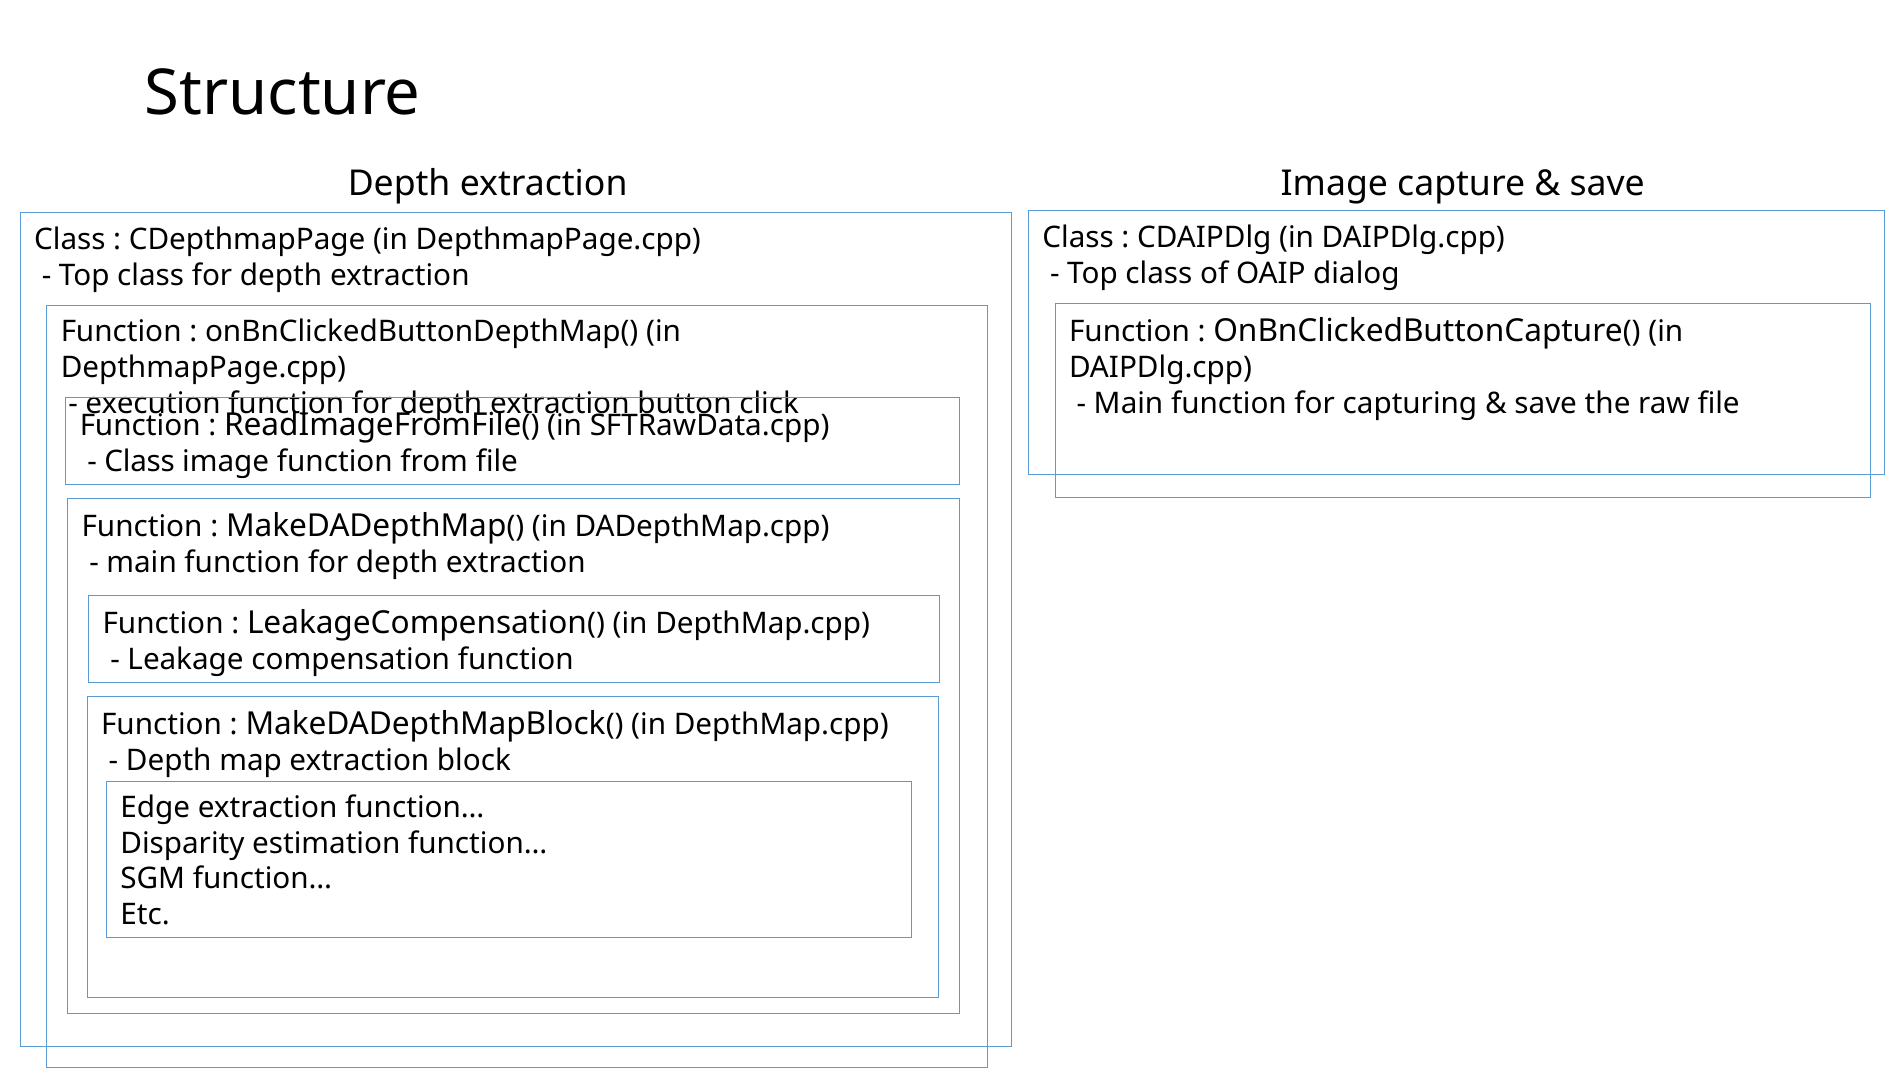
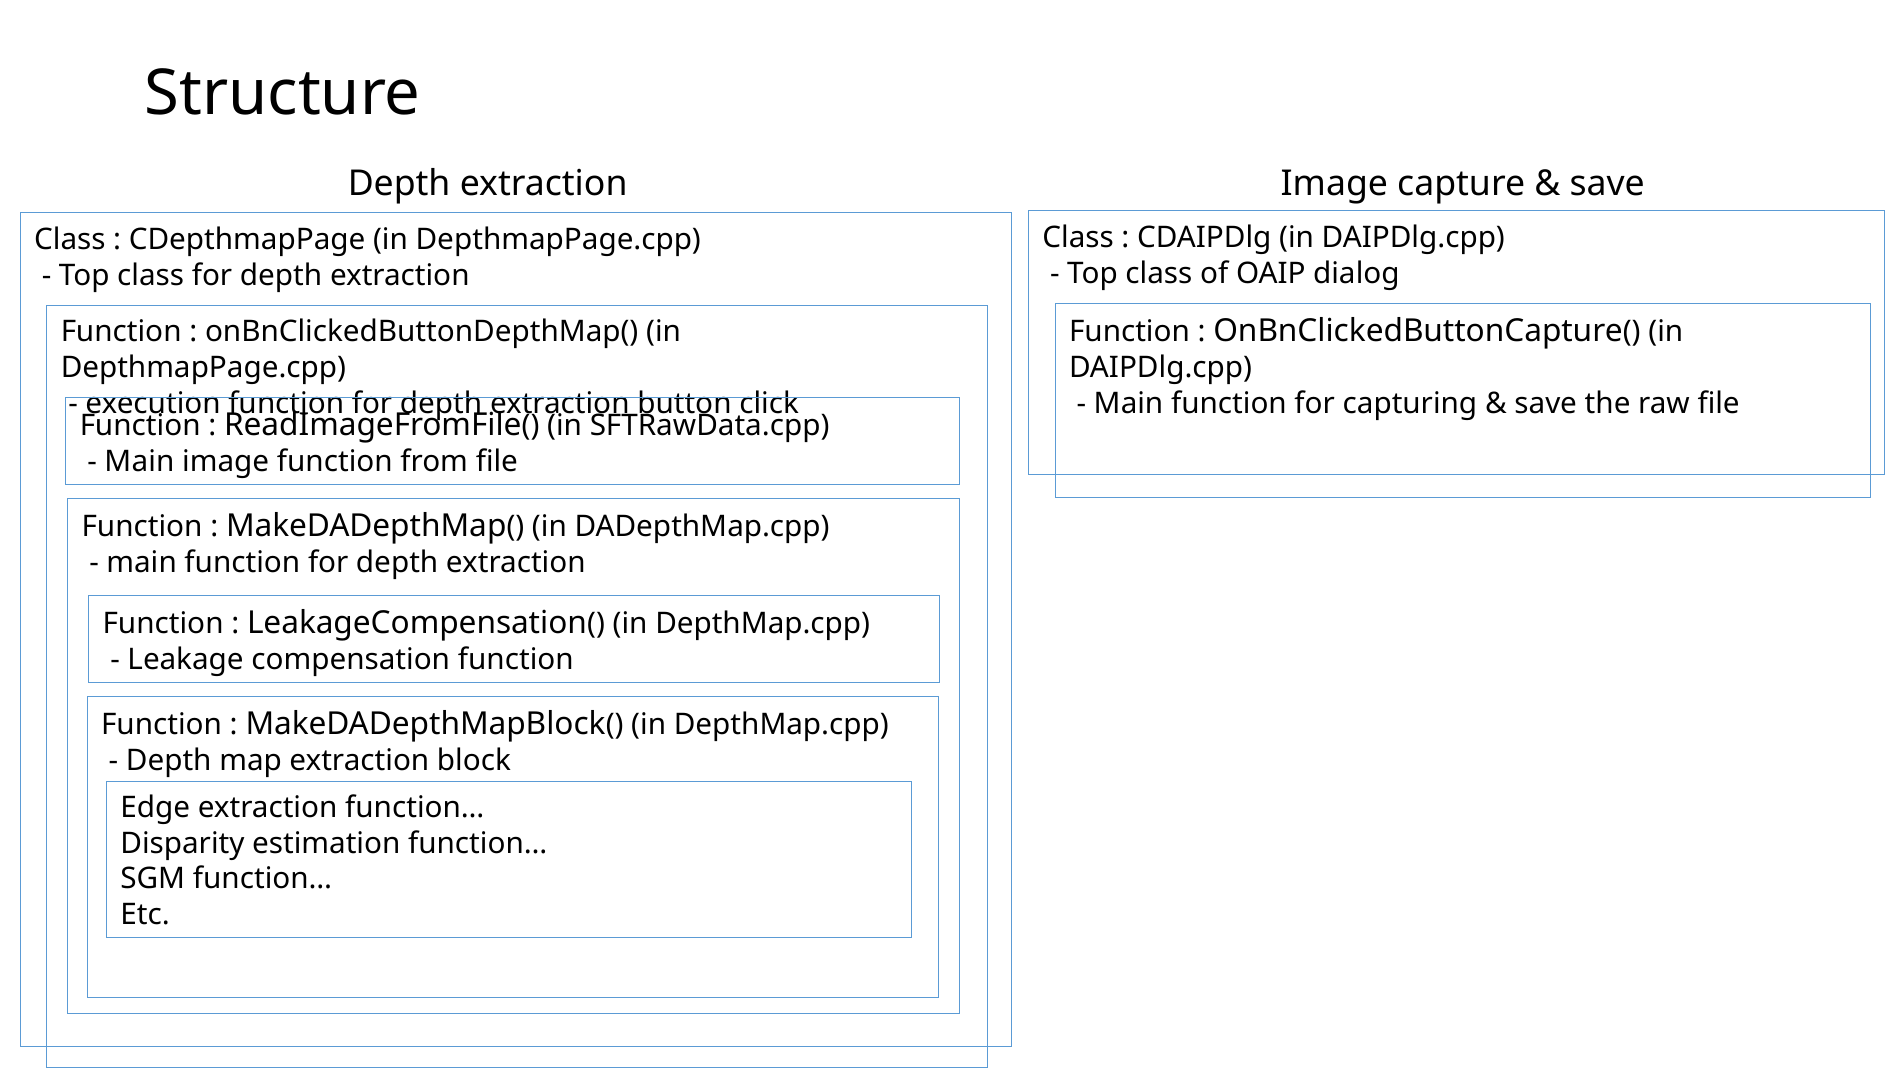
Class: Class -> Main (139, 462)
